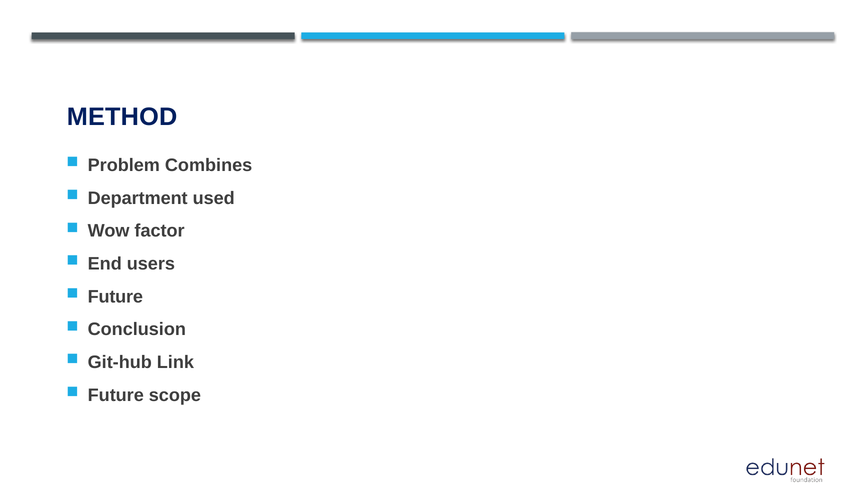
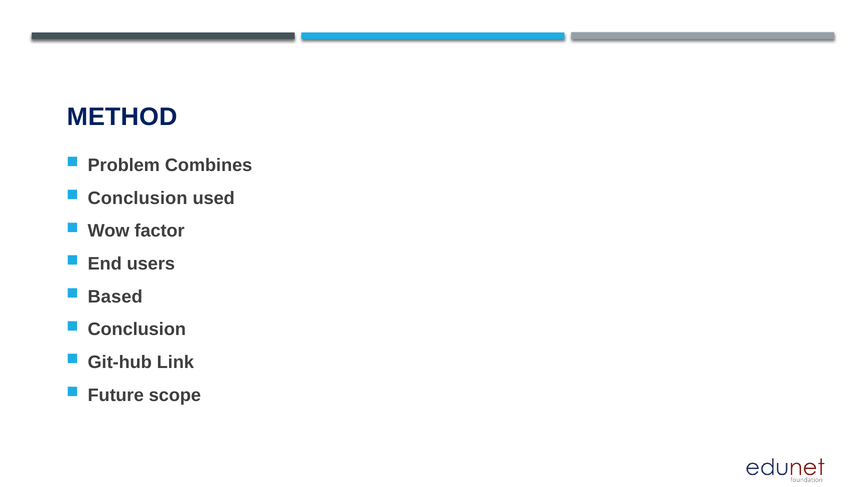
Department: Department -> Conclusion (138, 198)
Future: Future -> Based (115, 297)
